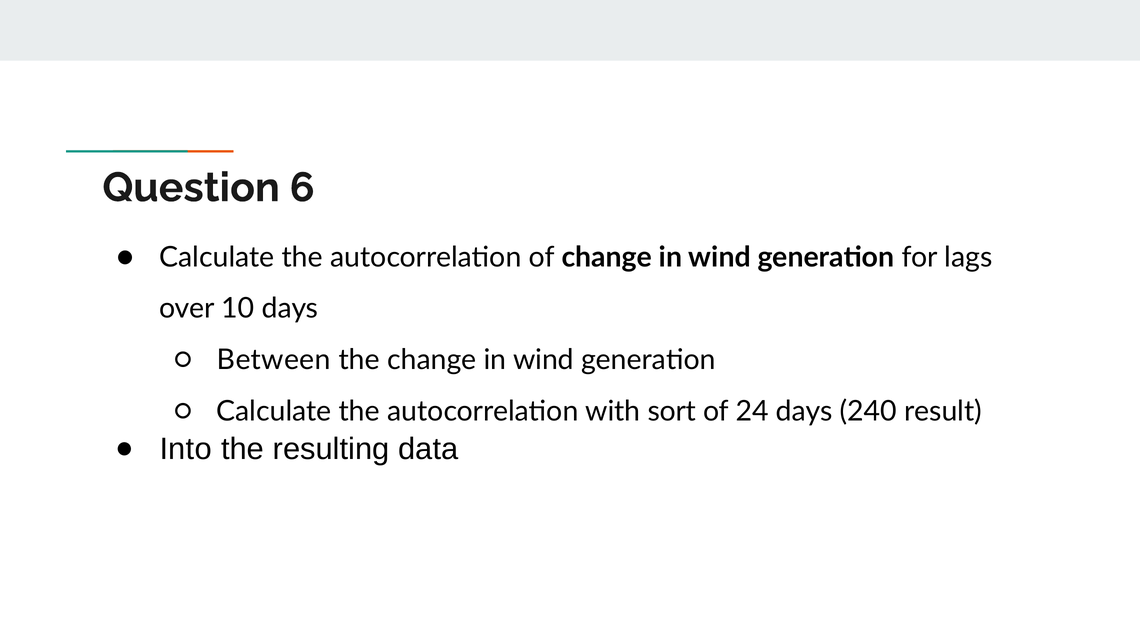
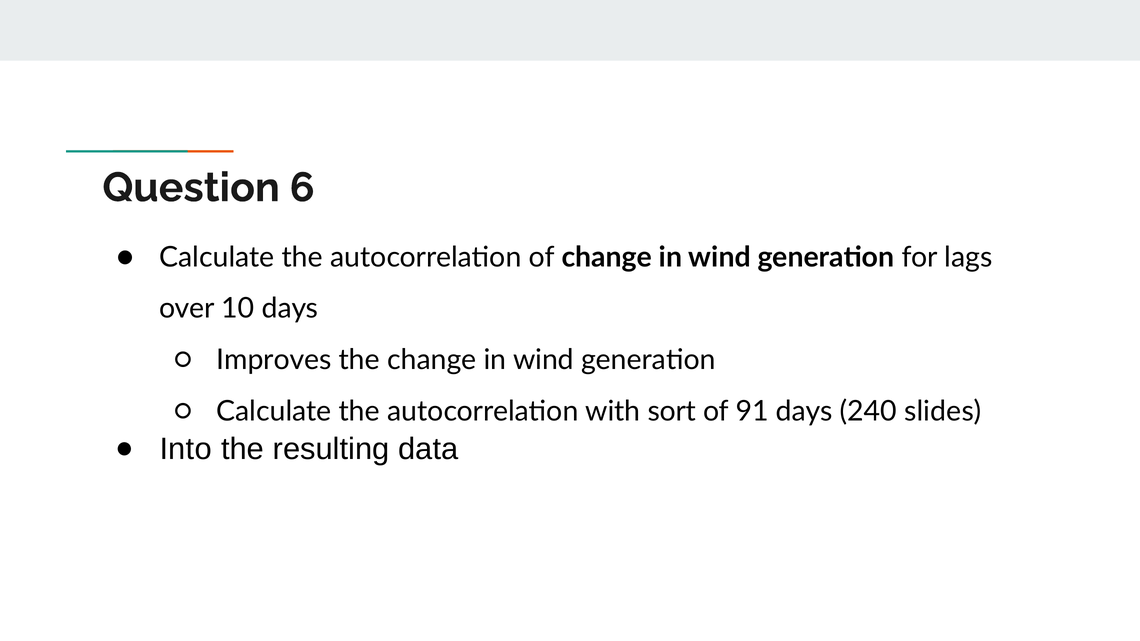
Between: Between -> Improves (274, 360)
24: 24 -> 91 (752, 411)
result: result -> slides (943, 411)
